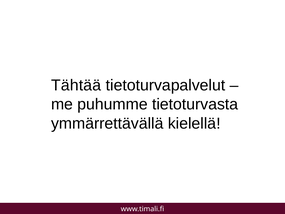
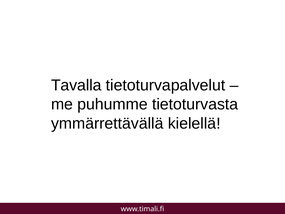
Tähtää: Tähtää -> Tavalla (76, 85)
